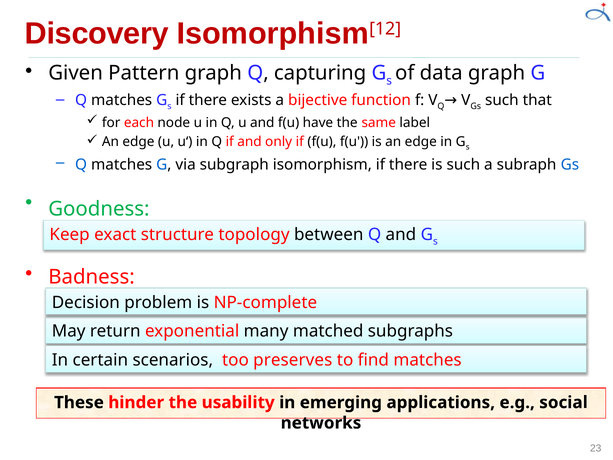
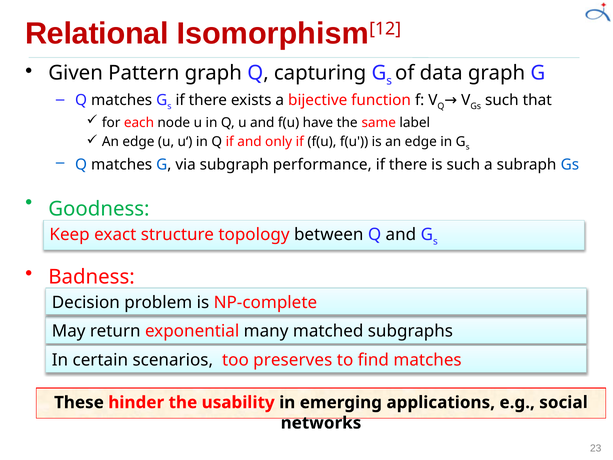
Discovery: Discovery -> Relational (97, 34)
subgraph isomorphism: isomorphism -> performance (322, 165)
